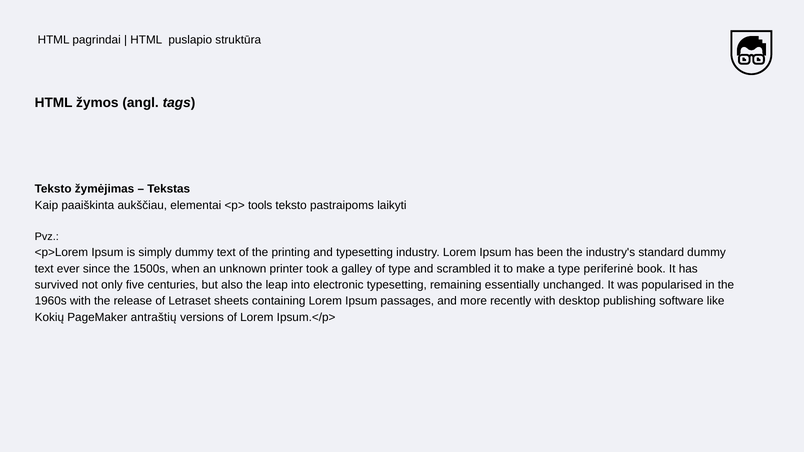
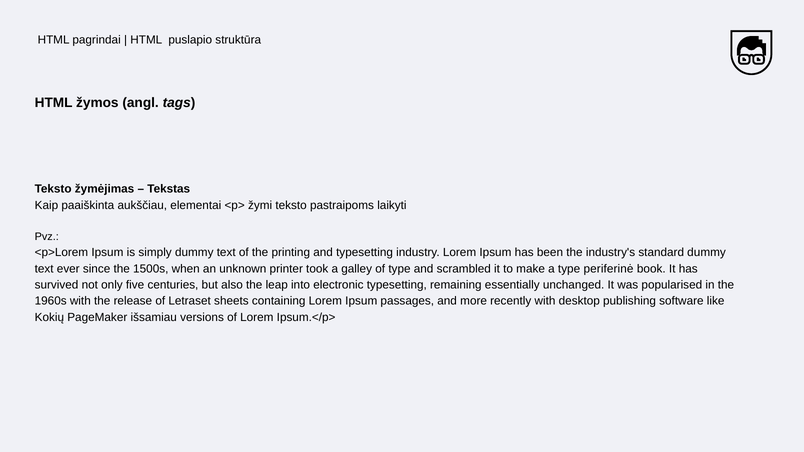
tools: tools -> žymi (260, 205)
antraštių: antraštių -> išsamiau (154, 317)
